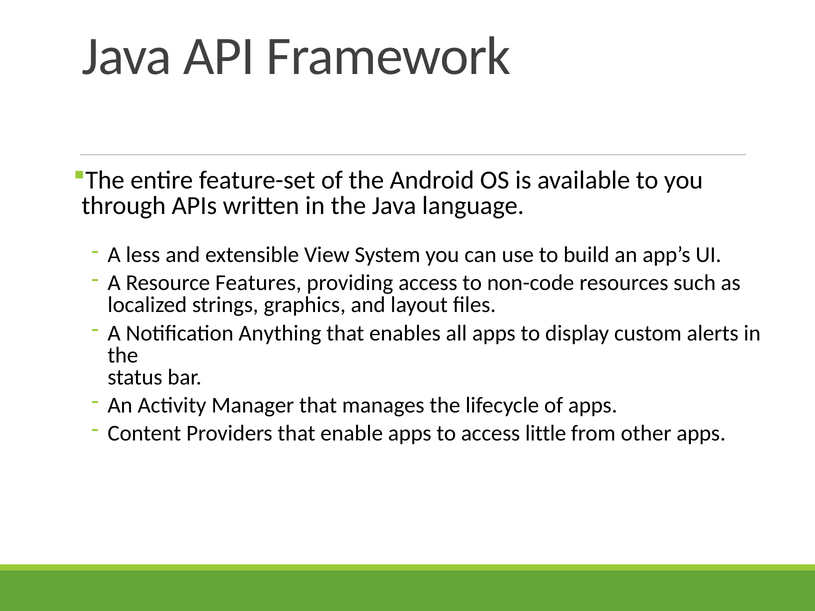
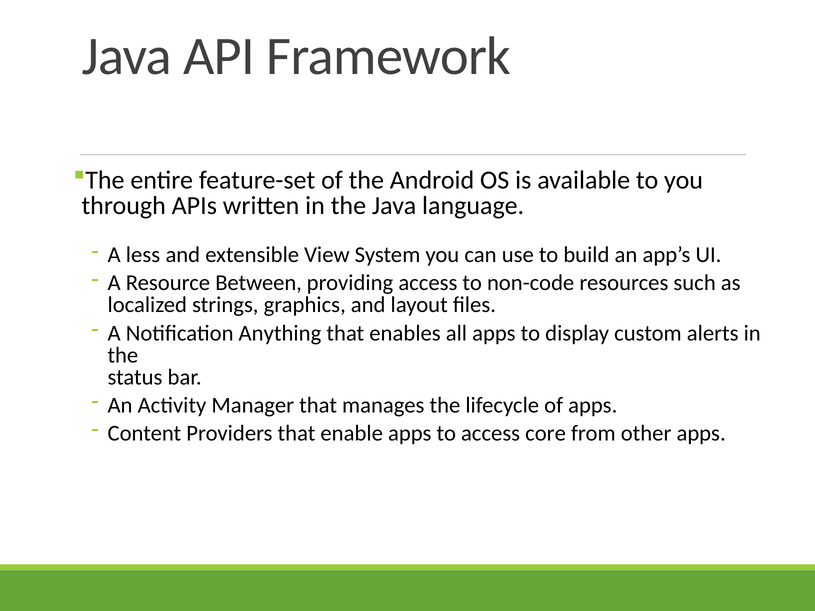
Features: Features -> Between (259, 283)
little: little -> core (546, 433)
